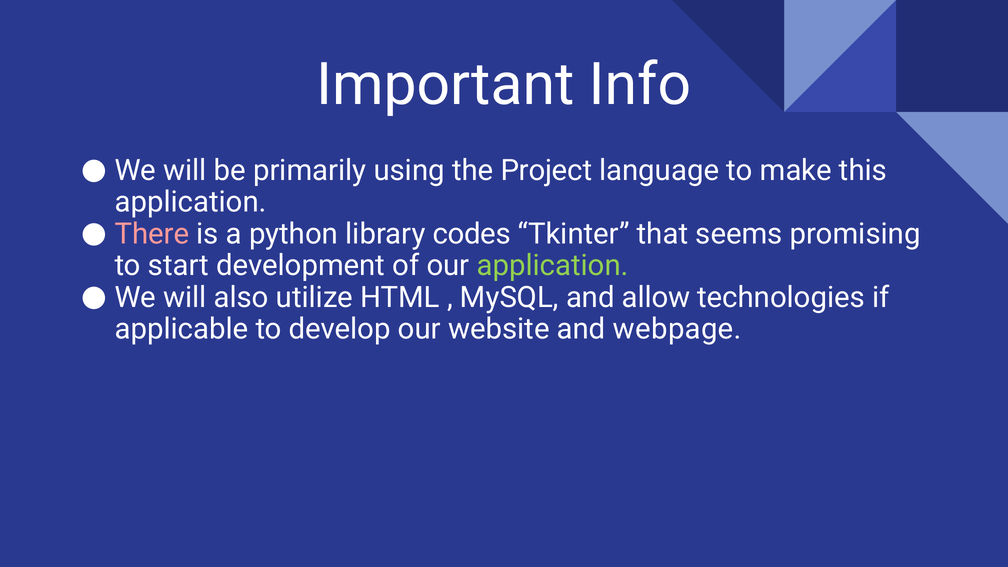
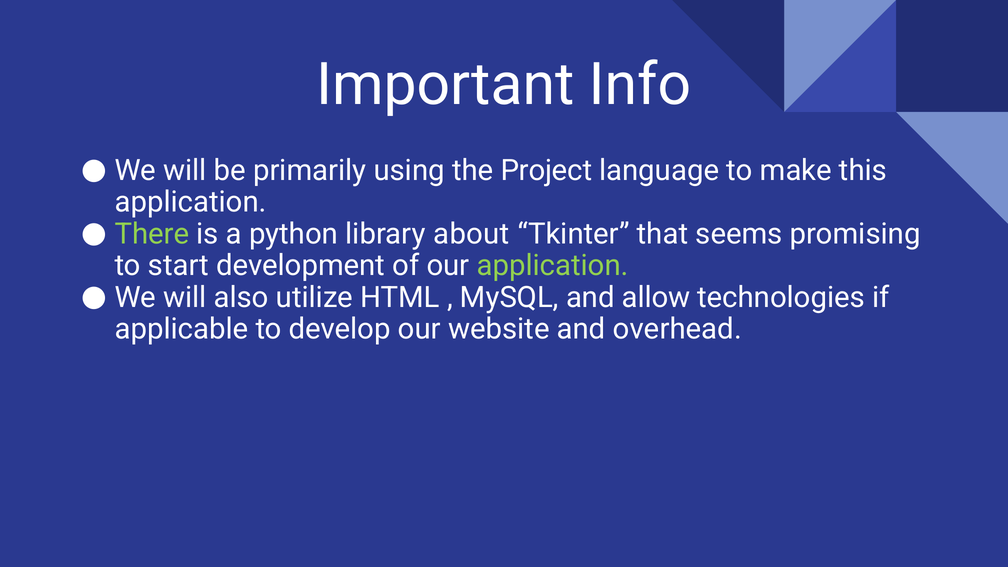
There colour: pink -> light green (152, 234)
codes: codes -> about (471, 234)
webpage: webpage -> overhead (677, 329)
